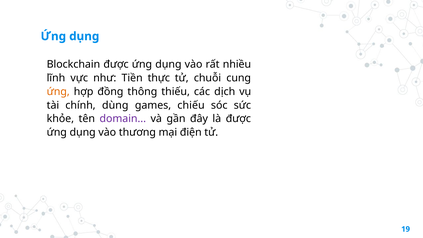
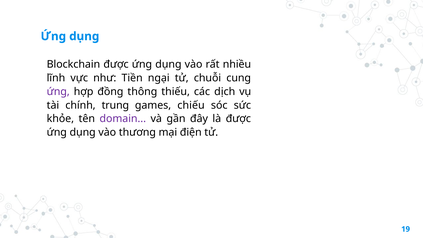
thực: thực -> ngại (159, 78)
ứng colour: orange -> purple (58, 92)
dùng: dùng -> trung (115, 105)
